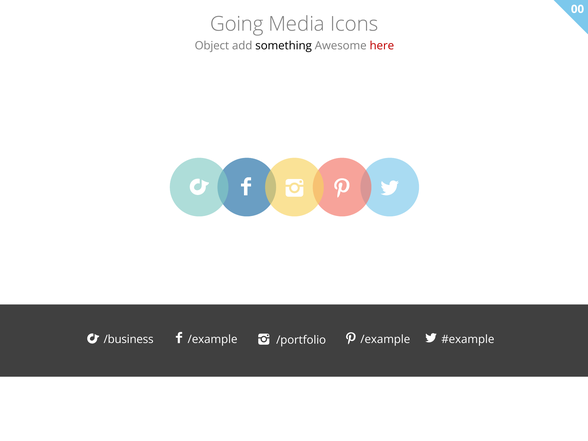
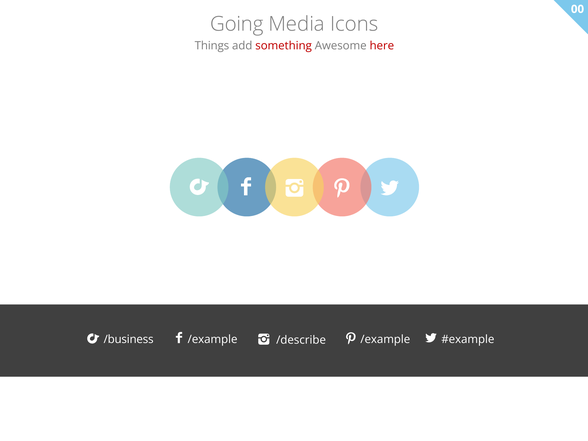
Object: Object -> Things (212, 46)
something colour: black -> red (284, 46)
/portfolio: /portfolio -> /describe (301, 340)
